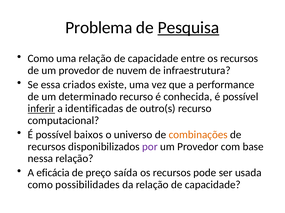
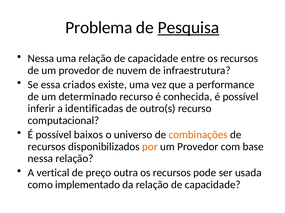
Como: Como -> Nessa (41, 59)
inferir underline: present -> none (41, 109)
por colour: purple -> orange (150, 147)
eficácia: eficácia -> vertical (53, 173)
saída: saída -> outra (126, 173)
possibilidades: possibilidades -> implementado (88, 185)
